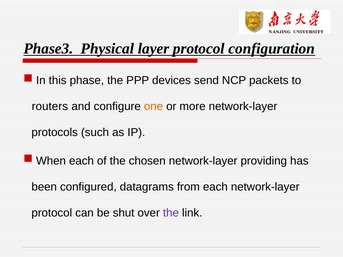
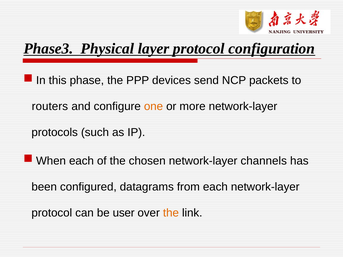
providing: providing -> channels (264, 161)
shut: shut -> user (124, 213)
the colour: purple -> orange (171, 213)
